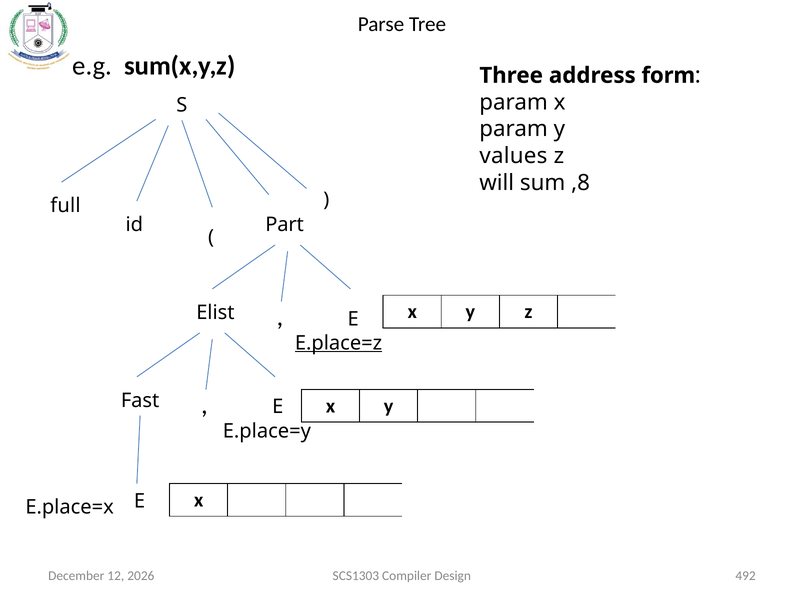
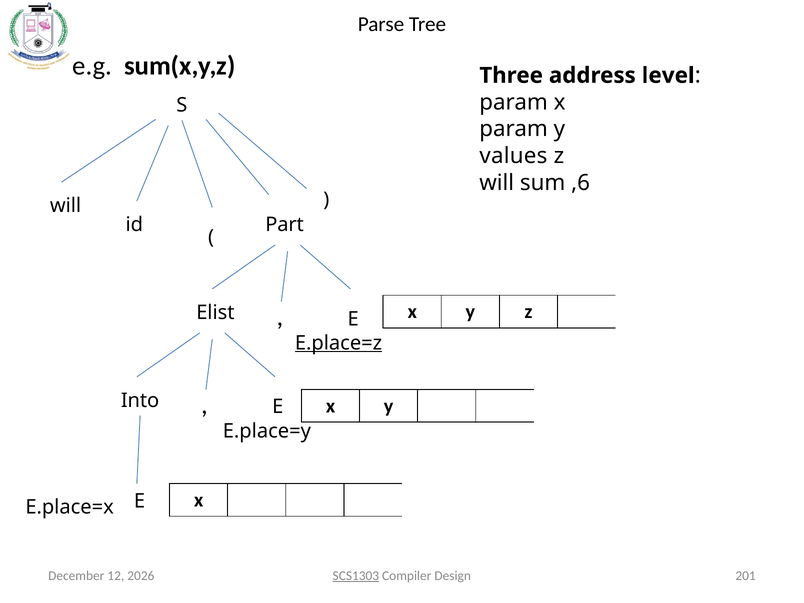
form: form -> level (668, 75)
,8: ,8 -> ,6 (581, 183)
full: full -> will (66, 206)
Fast: Fast -> Into (140, 401)
SCS1303 underline: none -> present (356, 576)
492: 492 -> 201 (746, 576)
